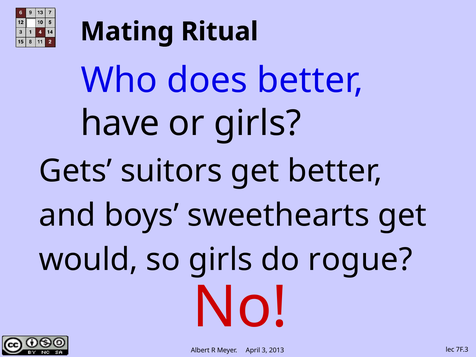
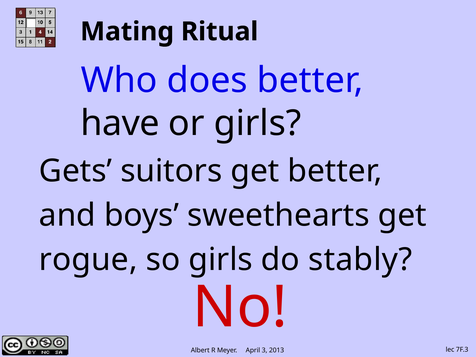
would: would -> rogue (88, 260)
rogue: rogue -> stably (360, 260)
